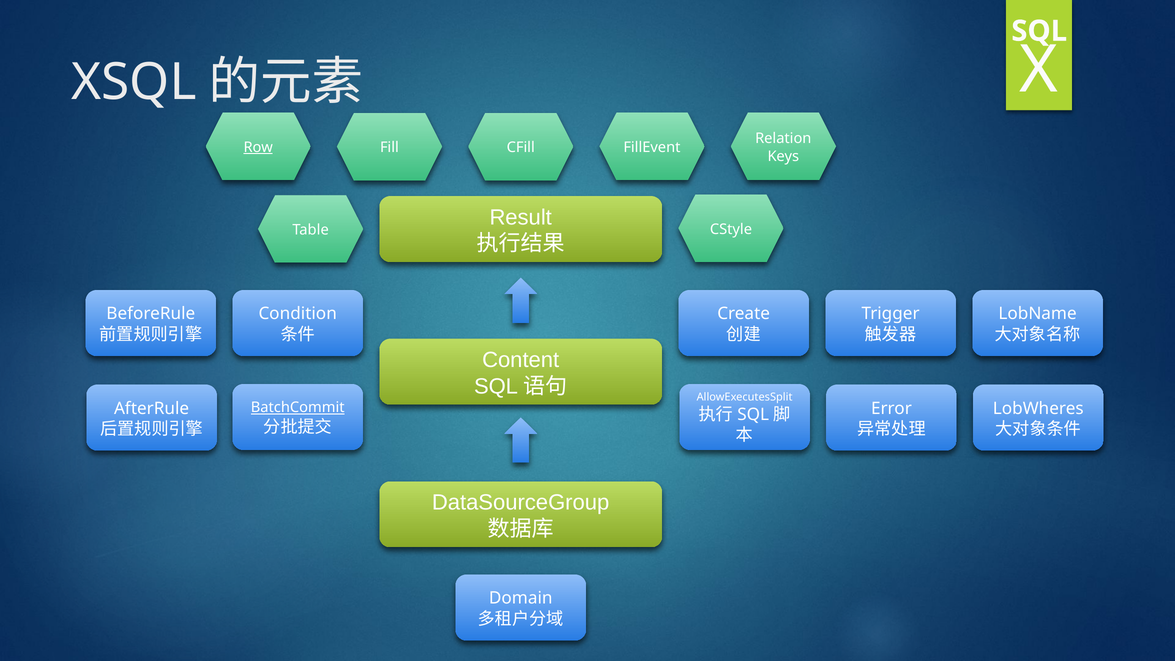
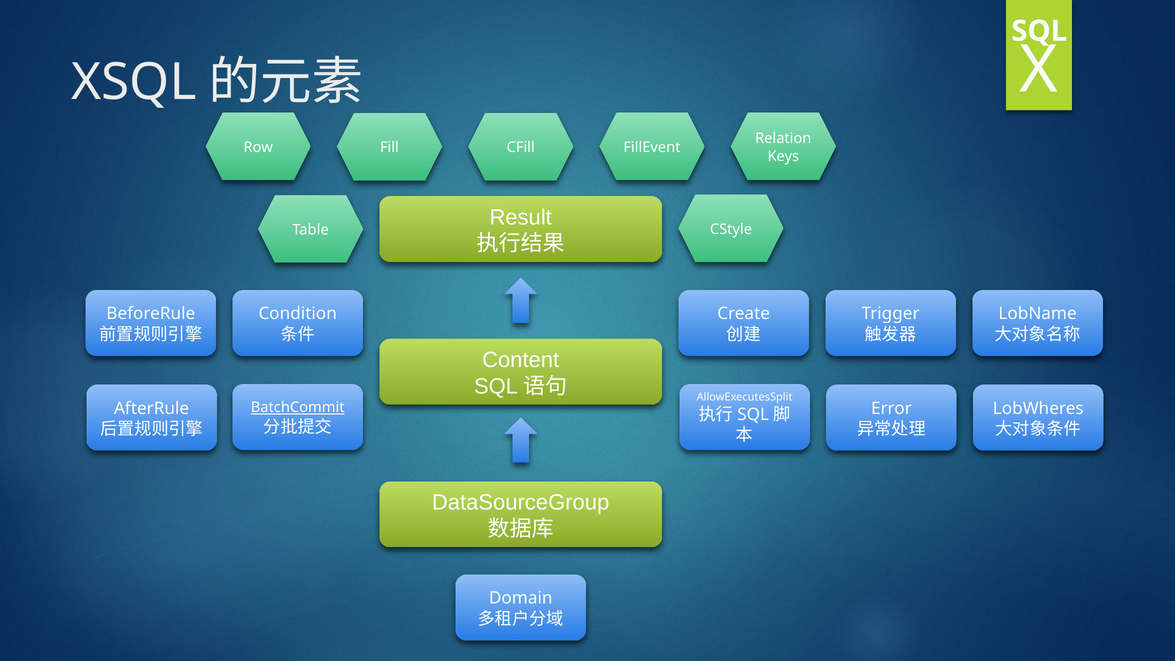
Row underline: present -> none (258, 147)
